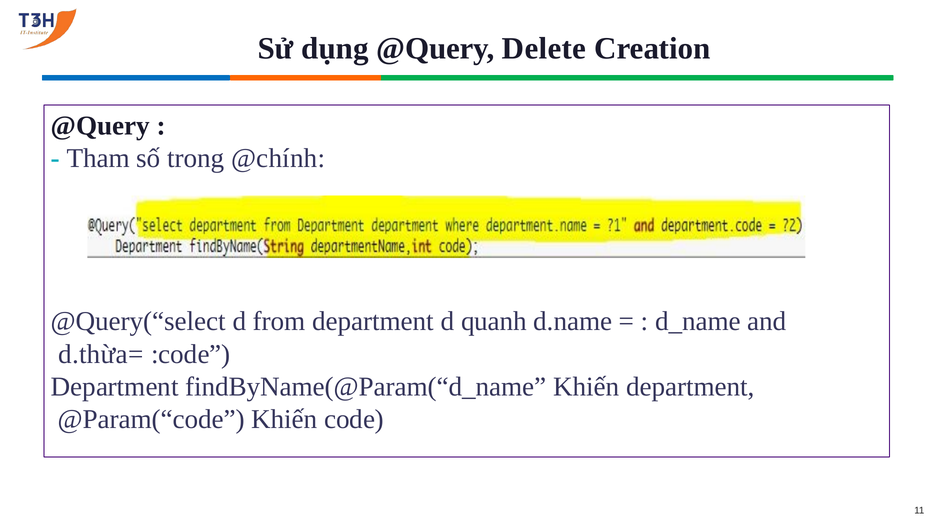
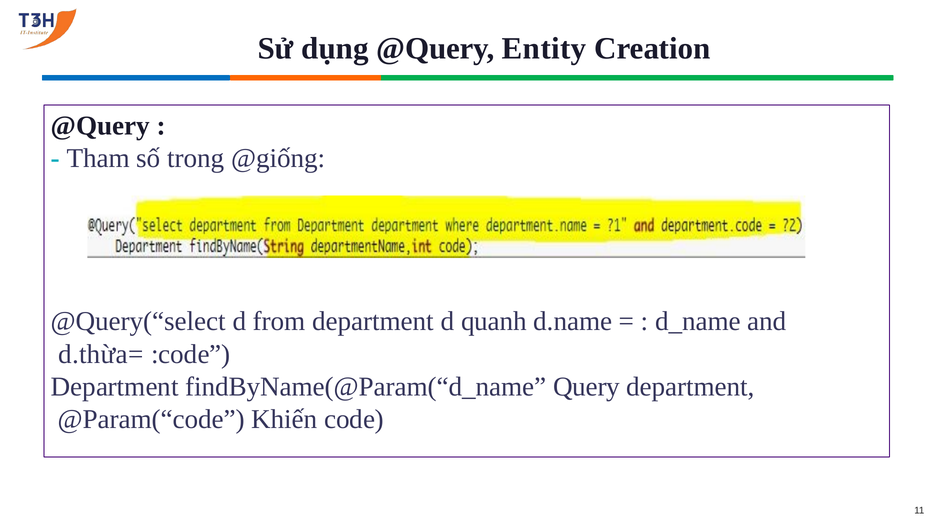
Delete: Delete -> Entity (544, 49)
@chính: @chính -> @giống (278, 159)
findByName(@Param(“d_name Khiến: Khiến -> Query (587, 387)
